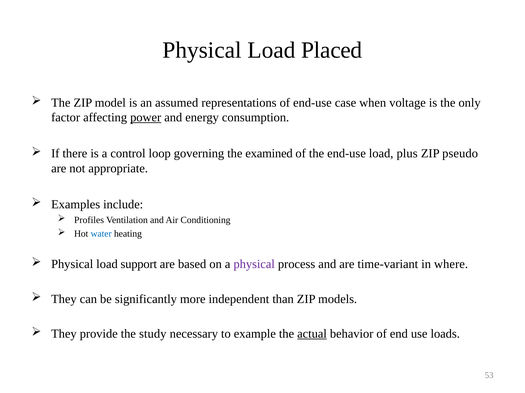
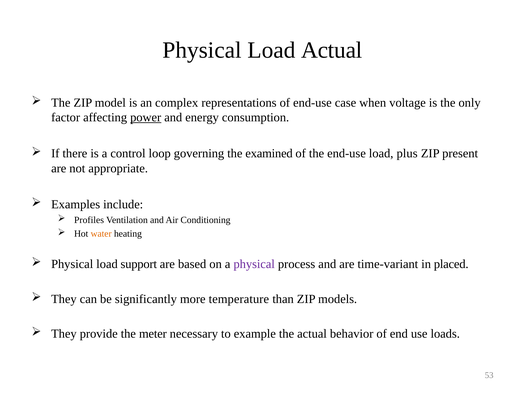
Load Placed: Placed -> Actual (332, 50)
assumed: assumed -> complex (177, 103)
pseudo: pseudo -> present (460, 154)
water colour: blue -> orange (101, 234)
where: where -> placed (451, 265)
independent: independent -> temperature (239, 299)
study: study -> meter (153, 334)
actual underline: present -> none (312, 334)
